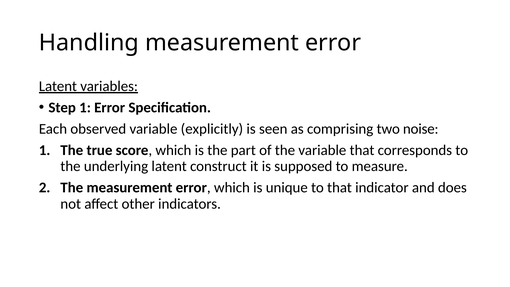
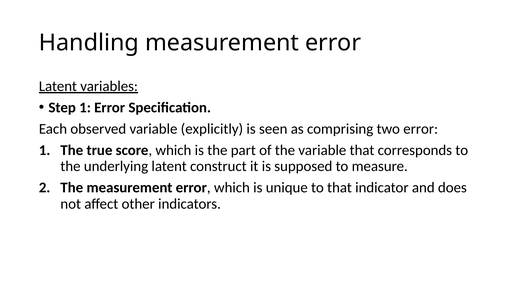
two noise: noise -> error (421, 129)
